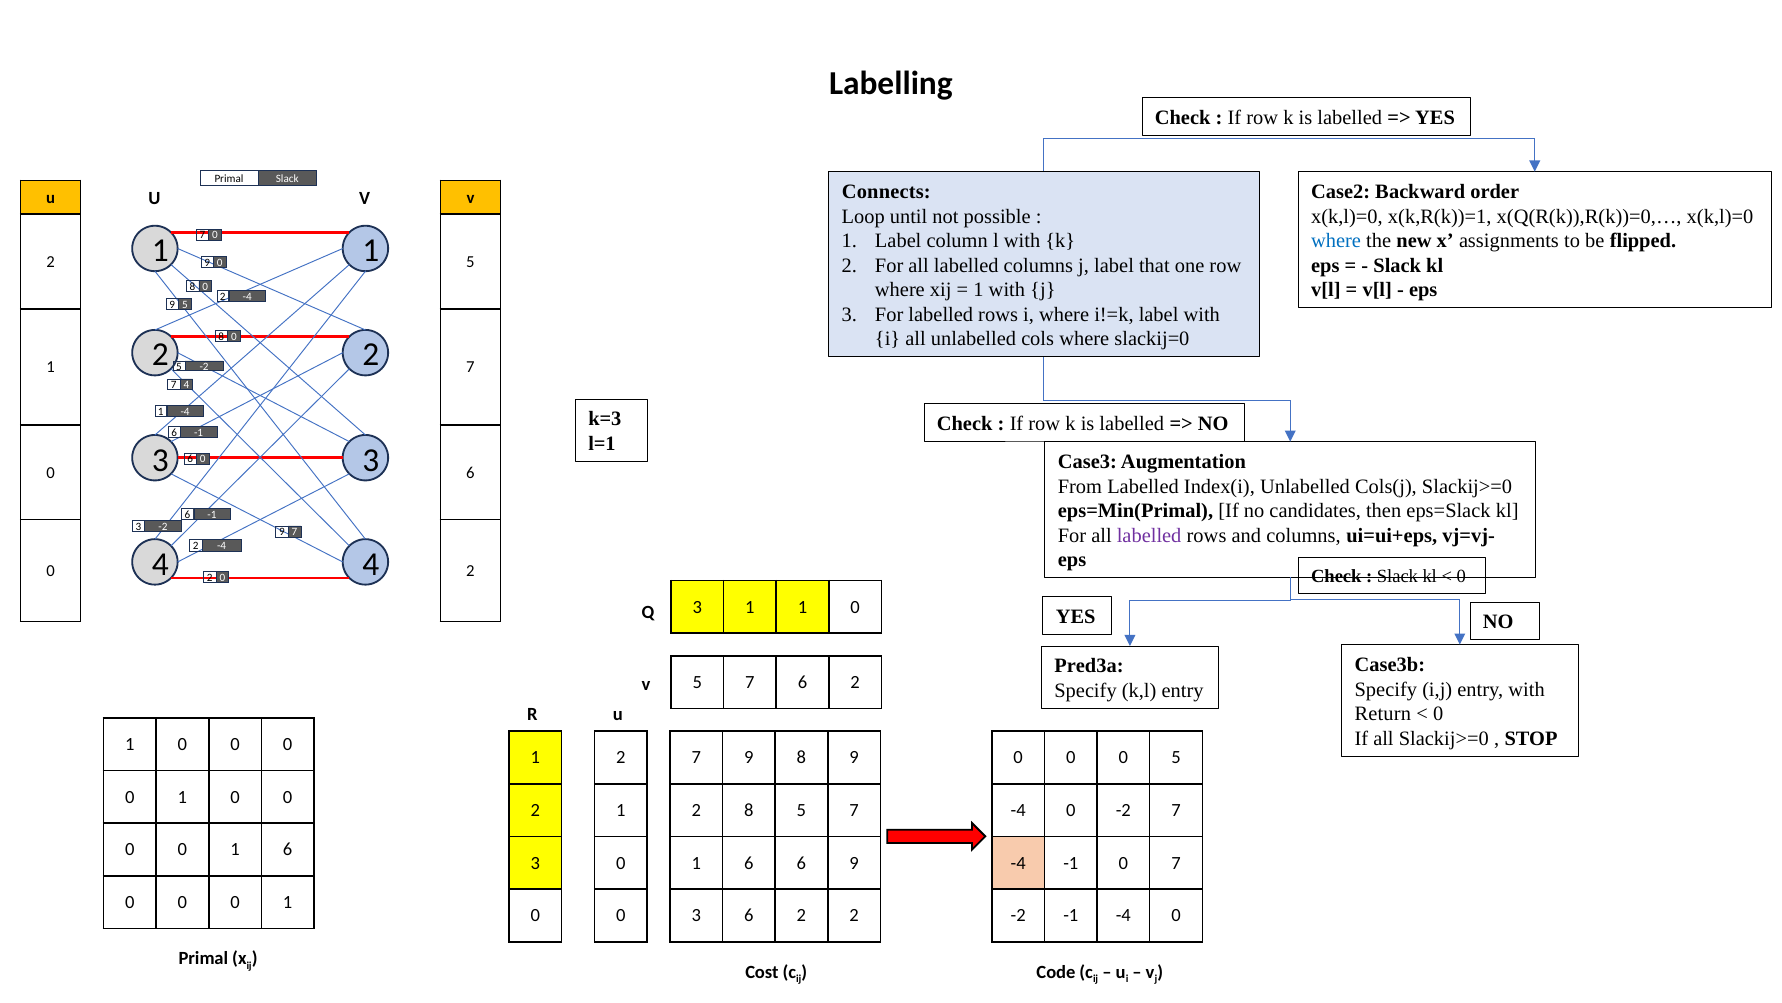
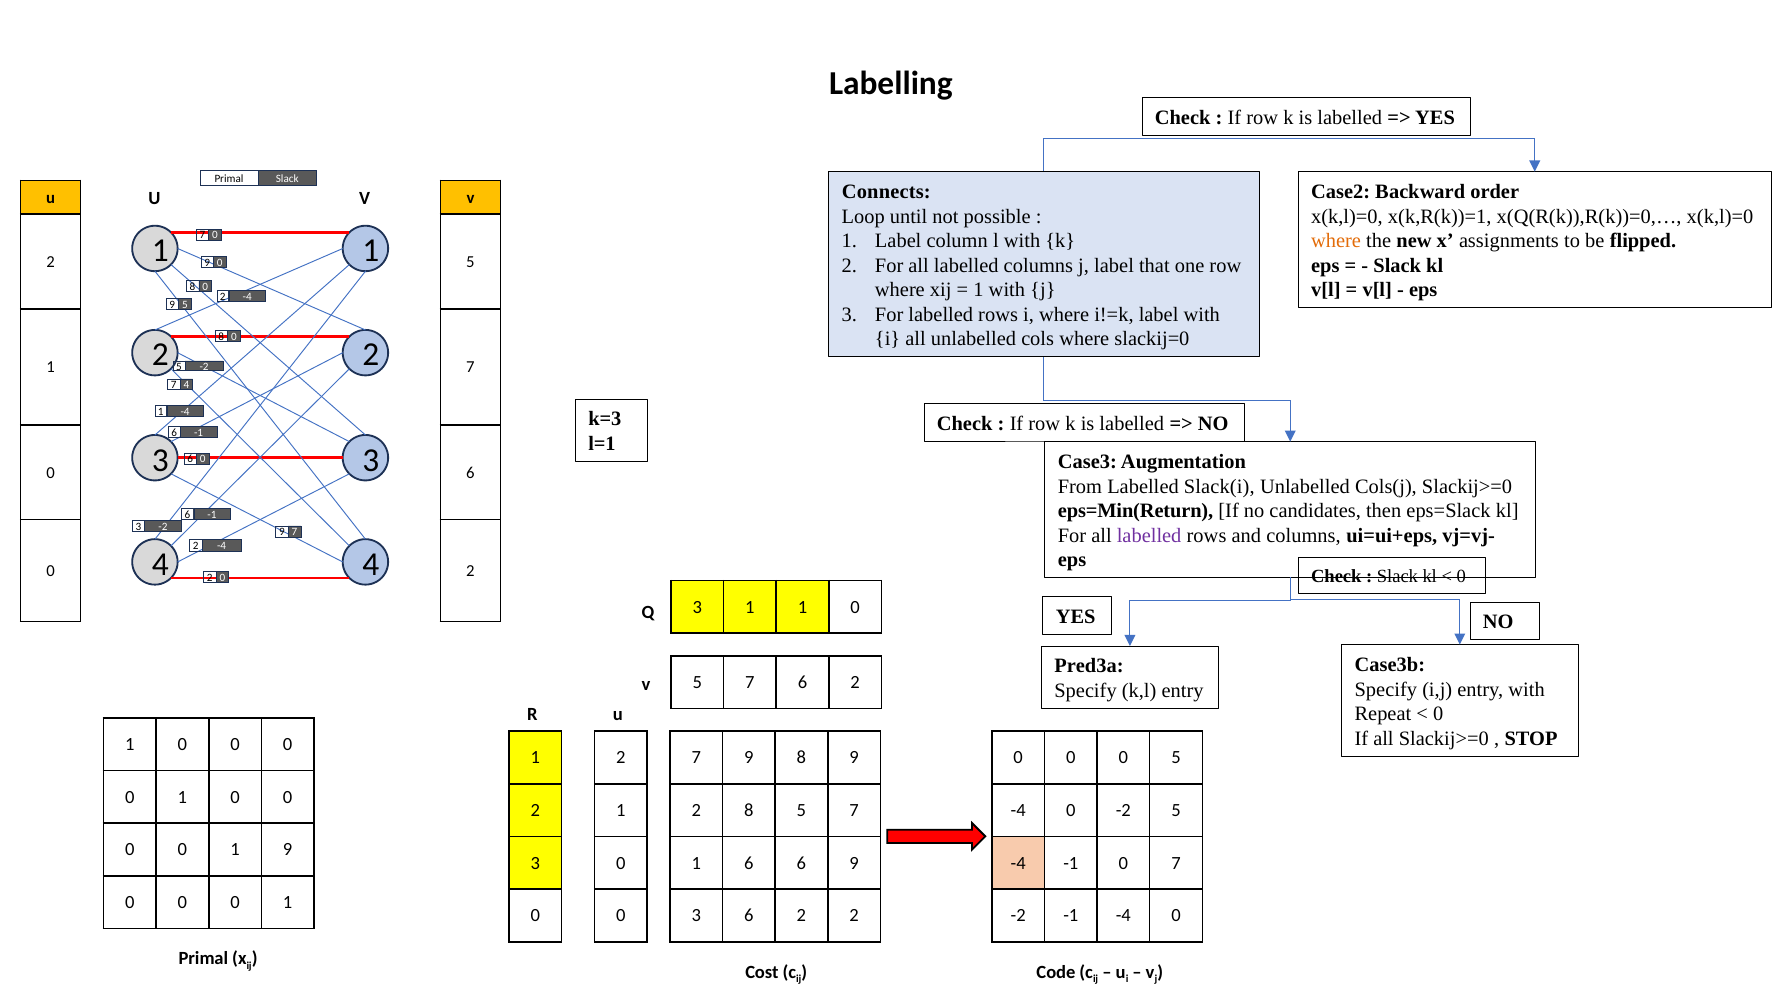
where colour: blue -> orange (1336, 241)
Index(i: Index(i -> Slack(i (1219, 486)
eps=Min(Primal: eps=Min(Primal -> eps=Min(Return (1136, 511)
Return: Return -> Repeat (1383, 713)
-2 7: 7 -> 5 (1176, 810)
0 1 6: 6 -> 9 (288, 849)
